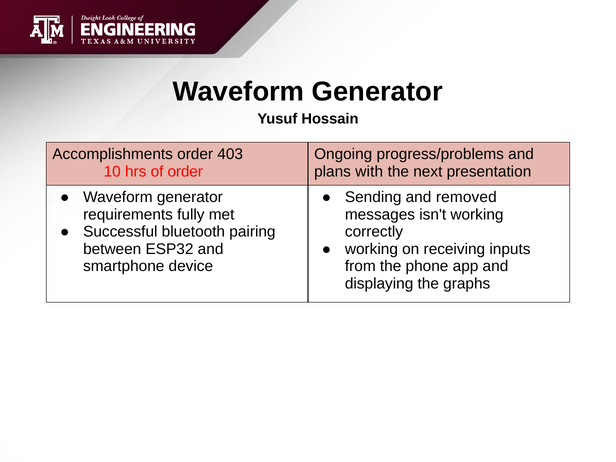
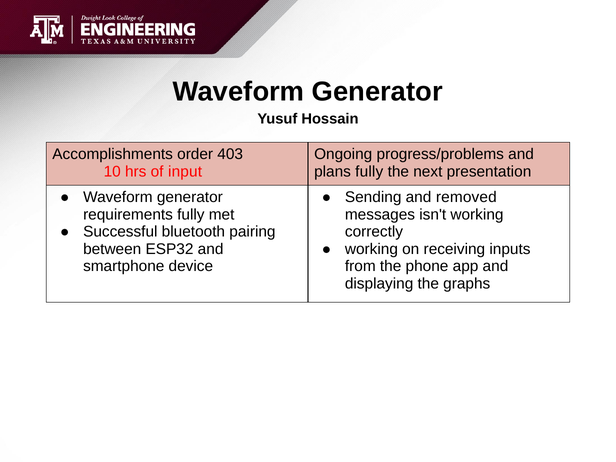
of order: order -> input (185, 171)
plans with: with -> fully (369, 171)
